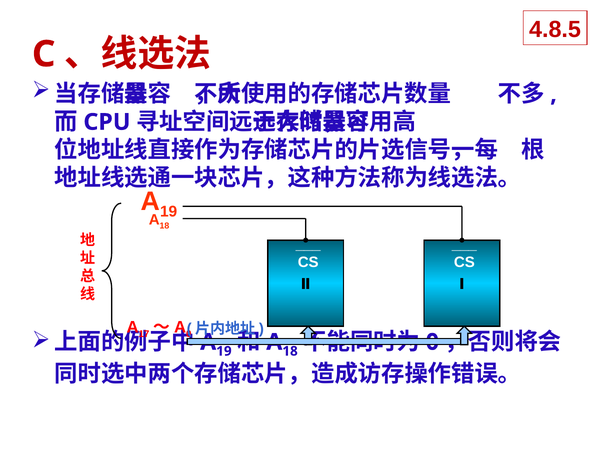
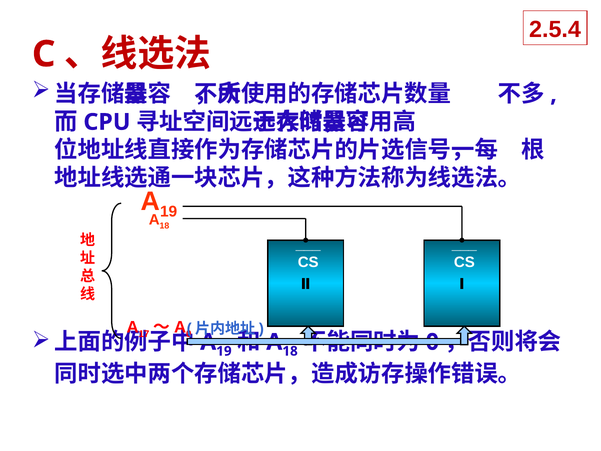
4.8.5: 4.8.5 -> 2.5.4 (555, 30)
